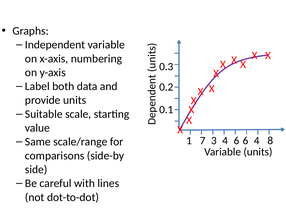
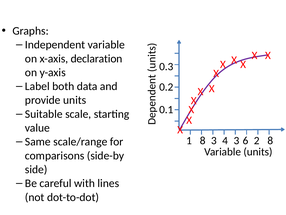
numbering: numbering -> declaration (97, 58)
1 7: 7 -> 8 (203, 140)
4 6: 6 -> 3 (236, 140)
6 4: 4 -> 2 (257, 140)
